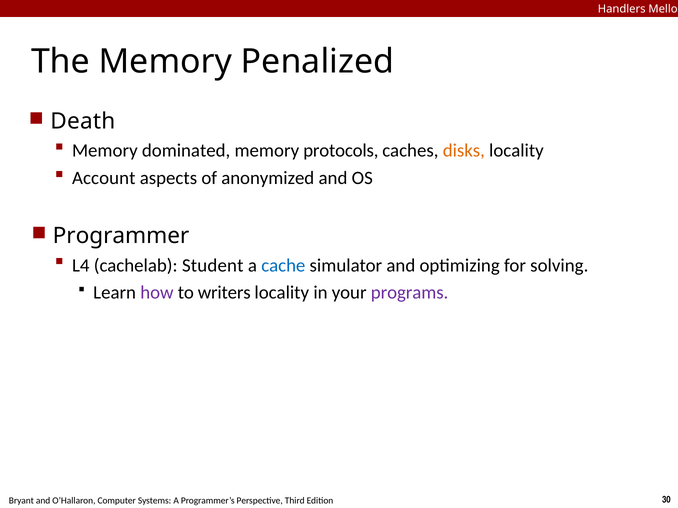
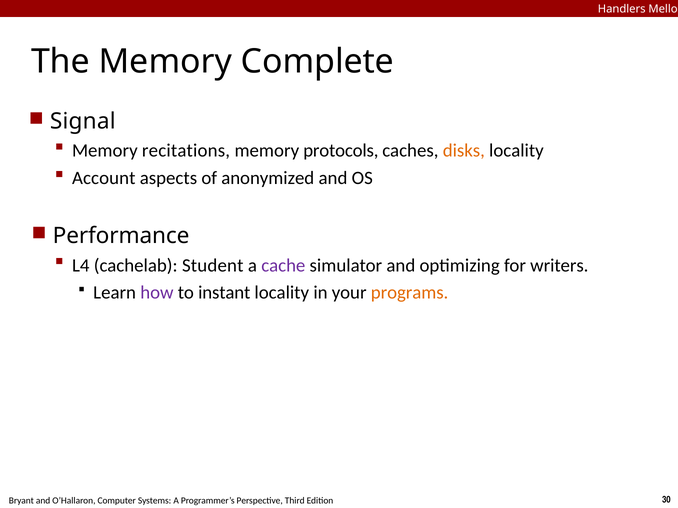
Penalized: Penalized -> Complete (317, 62)
Death: Death -> Signal (83, 122)
dominated: dominated -> recitations (186, 151)
Programmer: Programmer -> Performance (121, 236)
cache colour: blue -> purple (283, 266)
solving: solving -> writers (559, 266)
writers: writers -> instant (224, 293)
programs colour: purple -> orange (410, 293)
